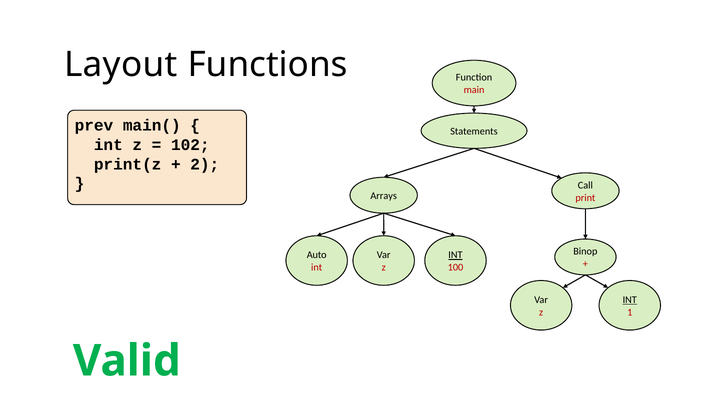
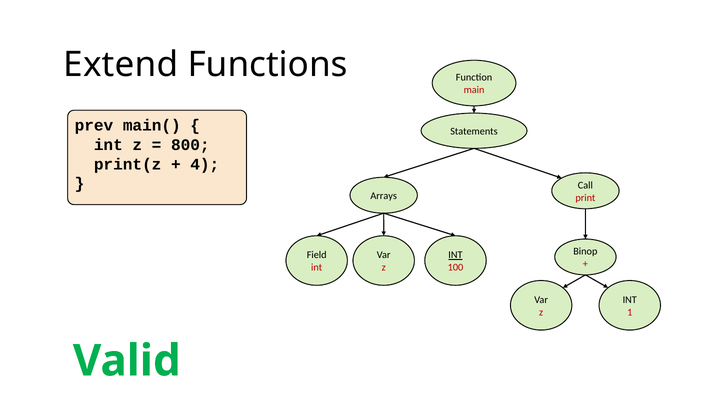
Layout: Layout -> Extend (121, 65)
102: 102 -> 800 (190, 145)
2: 2 -> 4 (205, 164)
Auto: Auto -> Field (317, 255)
INT underline: present -> none (630, 299)
